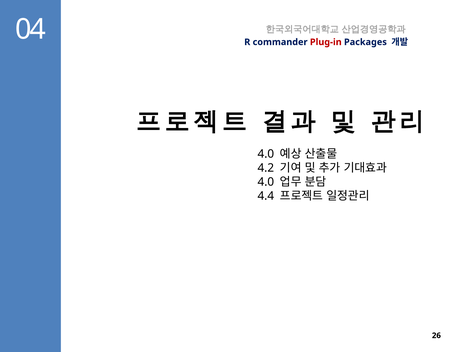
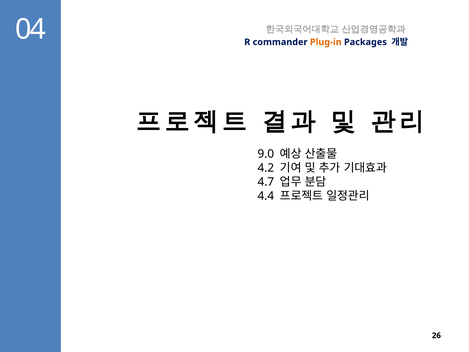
Plug-in colour: red -> orange (326, 42)
4.0: 4.0 -> 9.0 (266, 154)
4.0: 4.0 -> 4.7 (266, 182)
